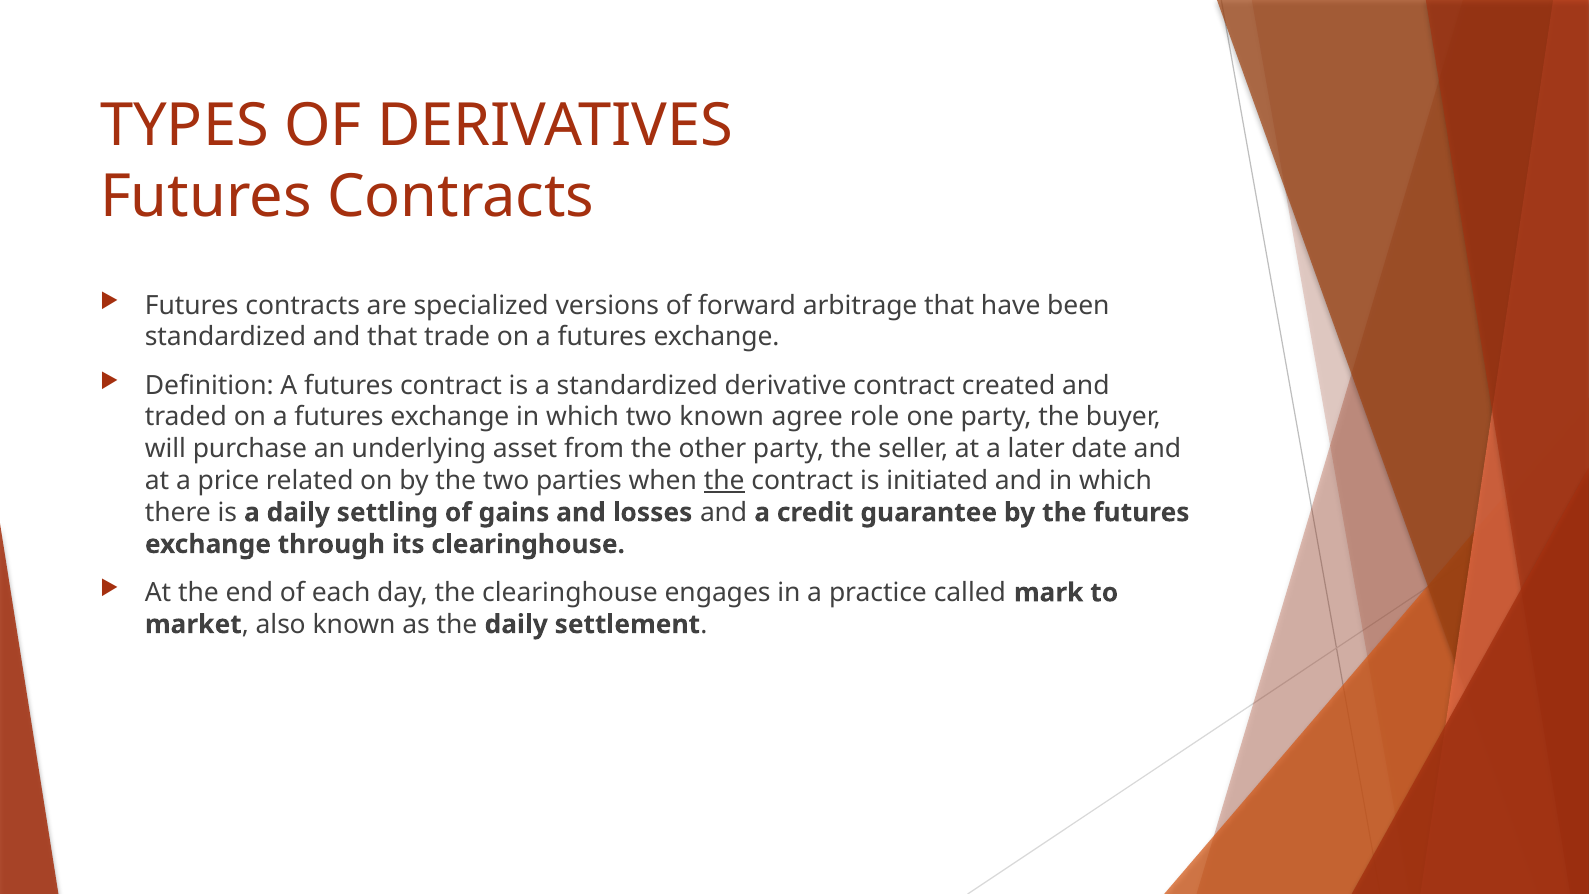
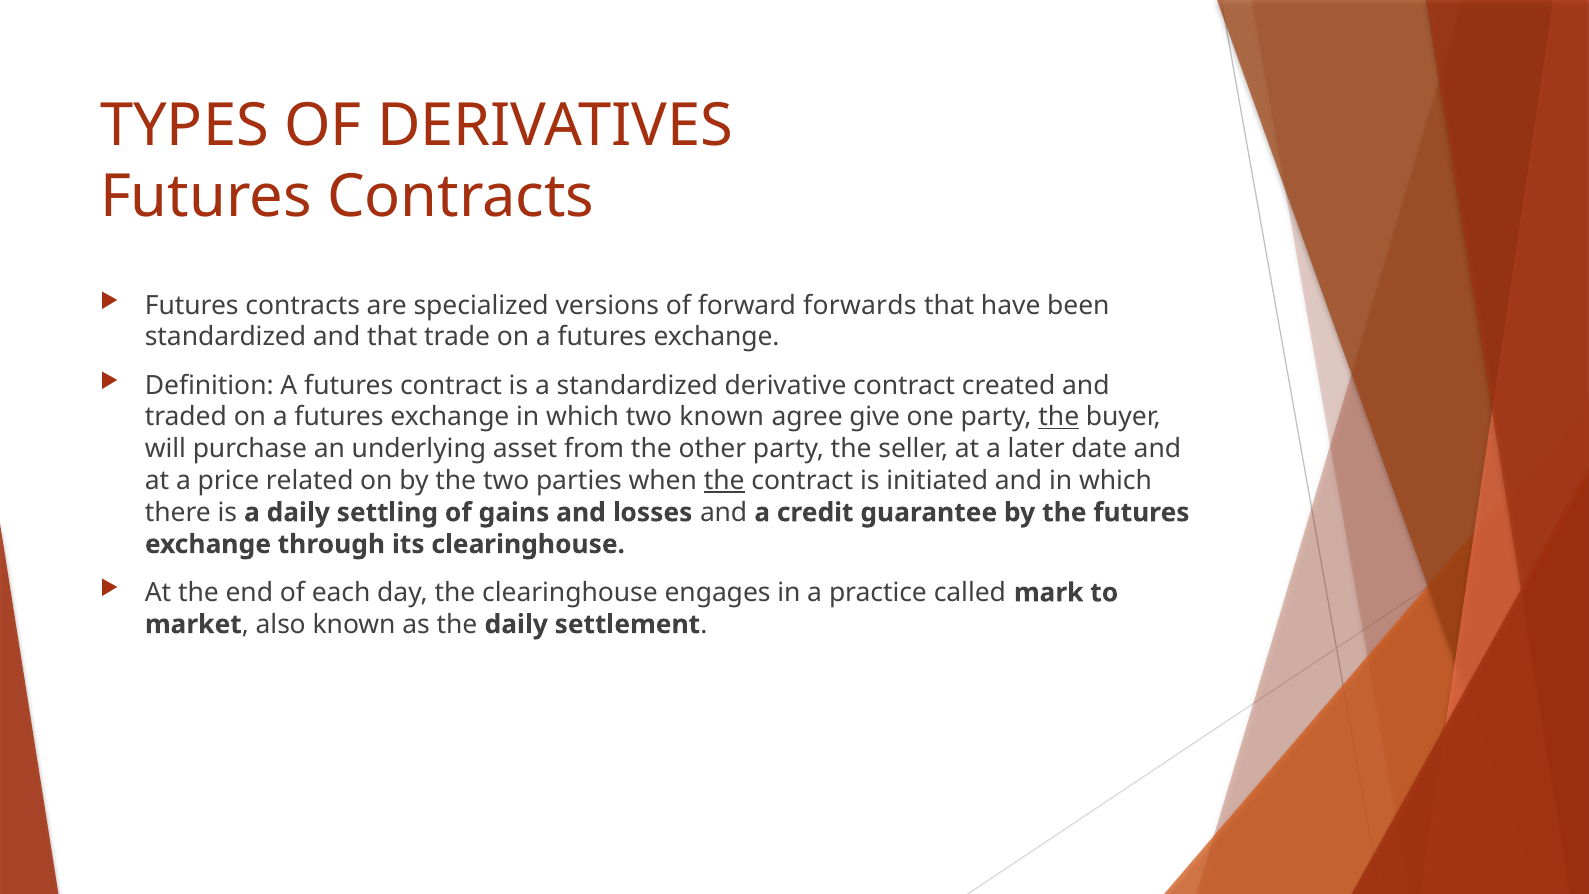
arbitrage: arbitrage -> forwards (860, 305)
role: role -> give (875, 417)
the underline: none -> present (1059, 417)
